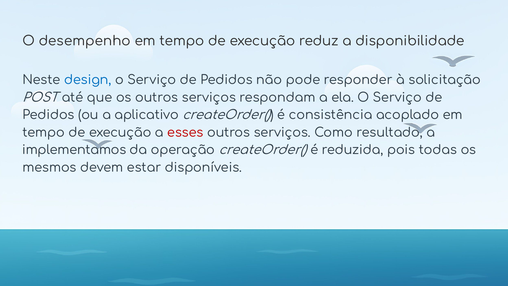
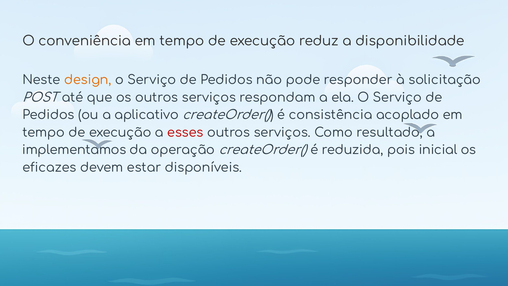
desempenho: desempenho -> conveniência (85, 41)
design colour: blue -> orange (88, 80)
todas: todas -> inicial (438, 150)
mesmos: mesmos -> eficazes (49, 167)
